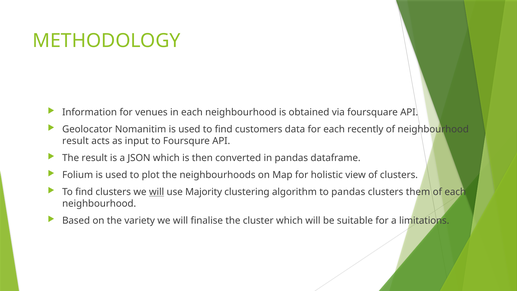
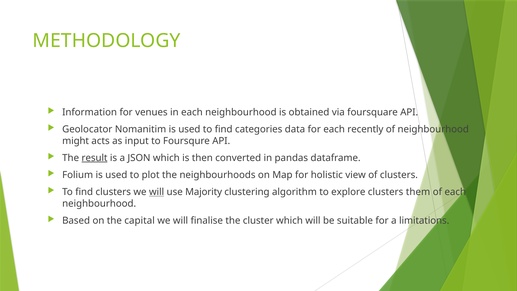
customers: customers -> categories (259, 129)
result: result -> might (76, 141)
result underline: none -> present (95, 158)
to pandas: pandas -> explore (348, 192)
variety: variety -> capital (140, 221)
